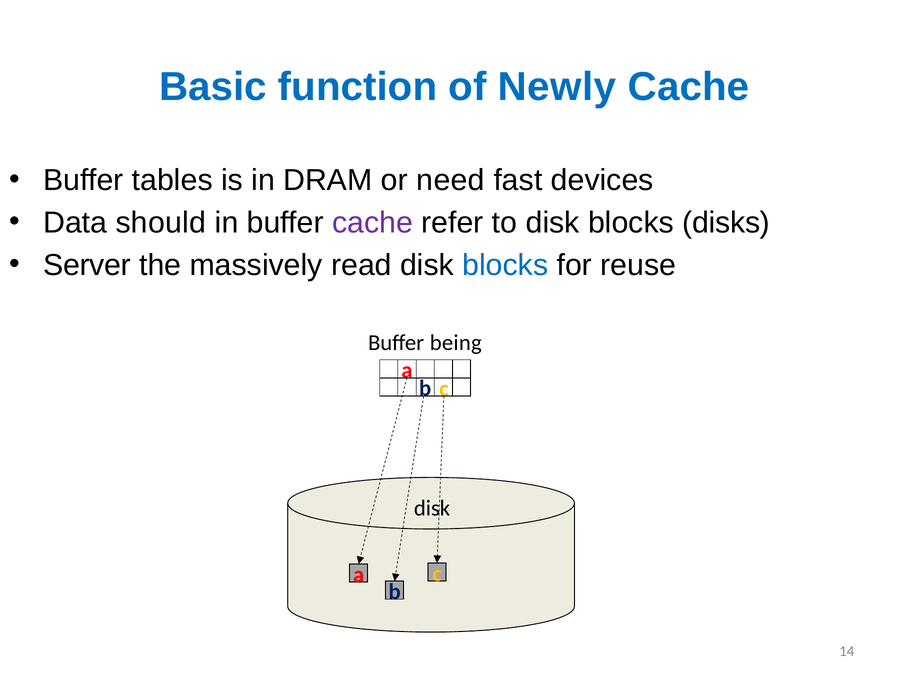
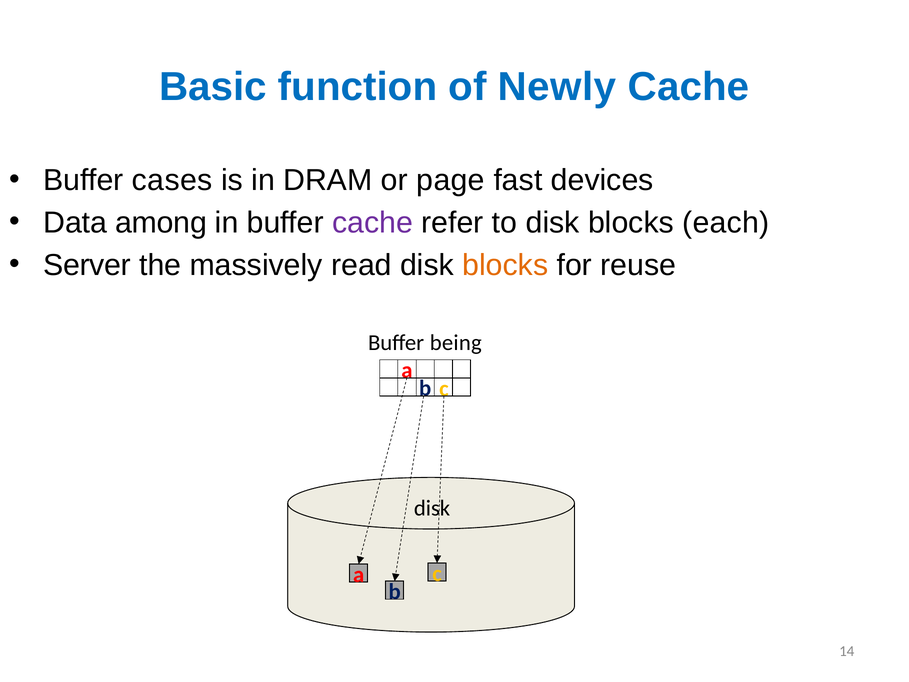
tables: tables -> cases (172, 180)
need: need -> page (451, 180)
should: should -> among (161, 223)
disks: disks -> each (726, 223)
blocks colour: blue -> orange (505, 265)
